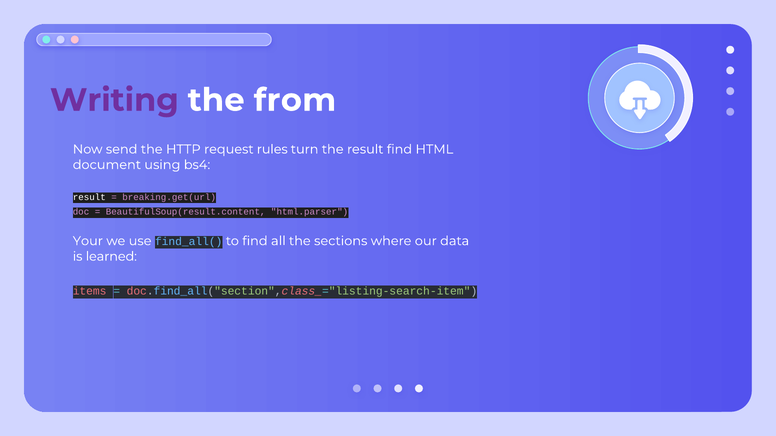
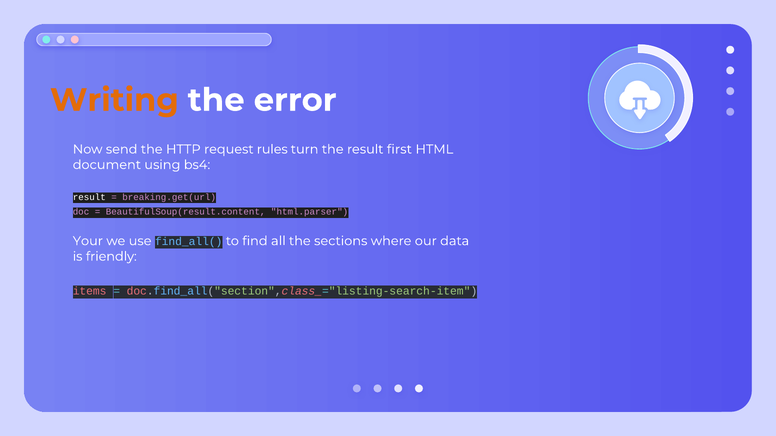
Writing colour: purple -> orange (114, 100)
from: from -> error (295, 100)
result find: find -> first (399, 149)
learned: learned -> friendly (111, 257)
